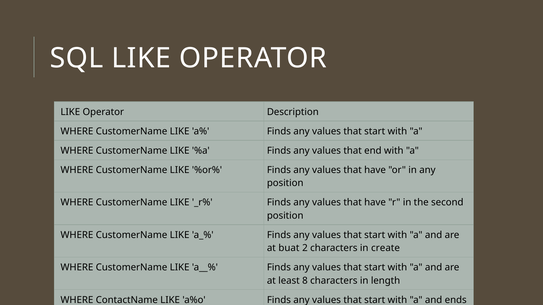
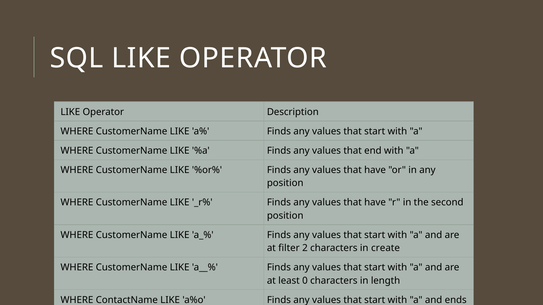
buat: buat -> filter (289, 248)
8: 8 -> 0 (305, 281)
